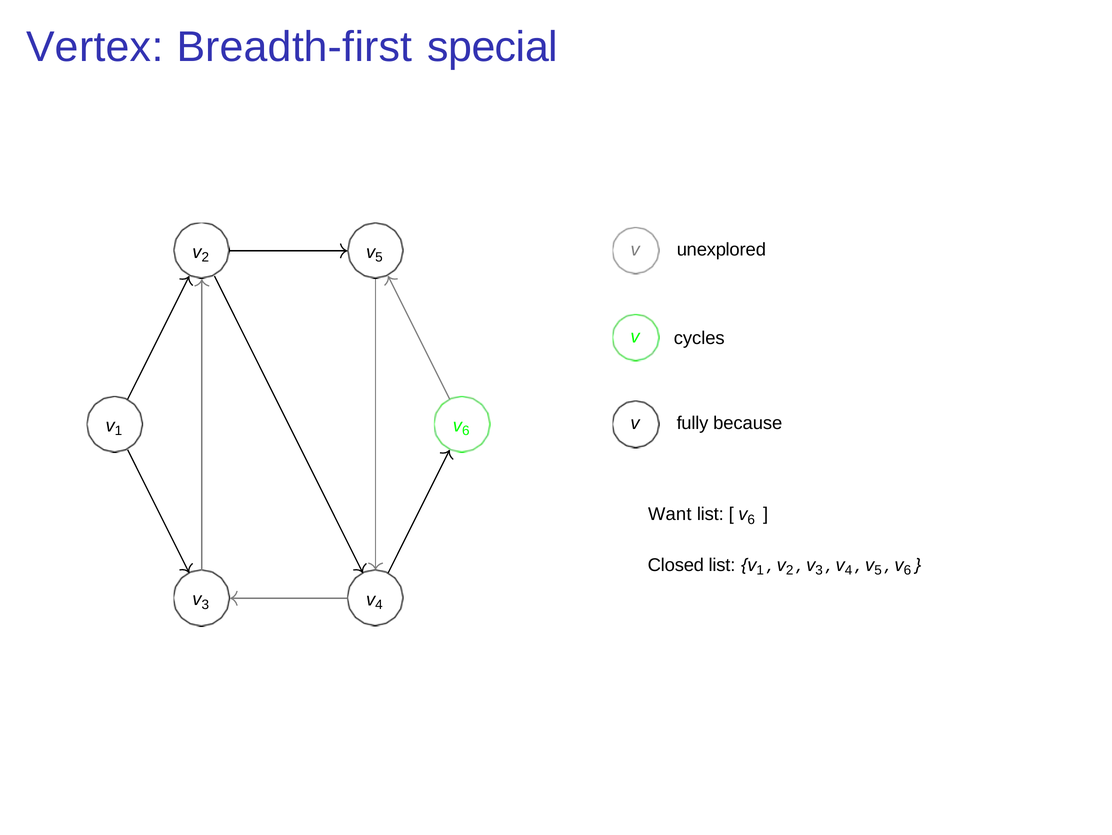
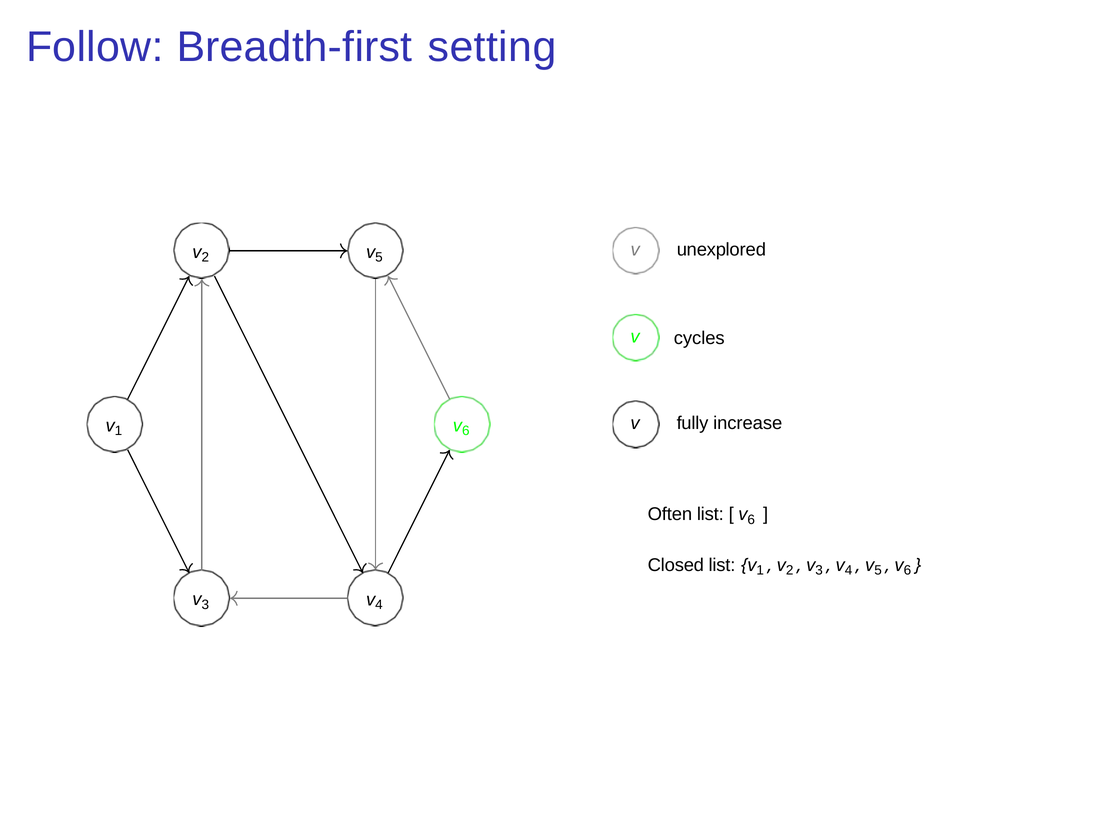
Vertex: Vertex -> Follow (95, 47)
special: special -> setting (492, 47)
because: because -> increase (748, 423)
Want: Want -> Often (670, 514)
